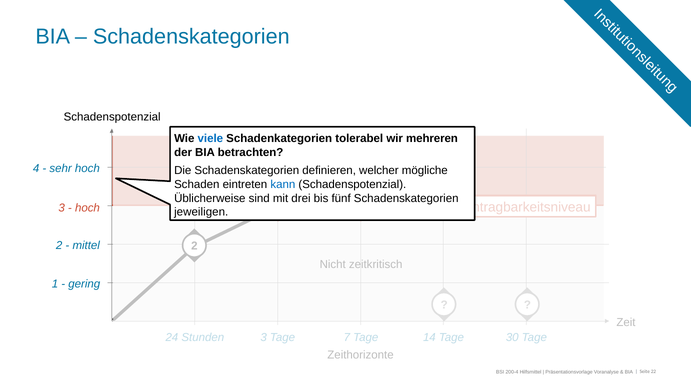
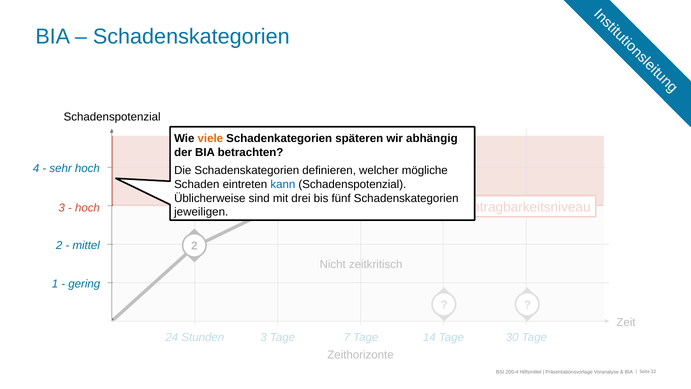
viele colour: blue -> orange (210, 138)
tolerabel: tolerabel -> späteren (359, 138)
mehreren: mehreren -> abhängig (432, 138)
